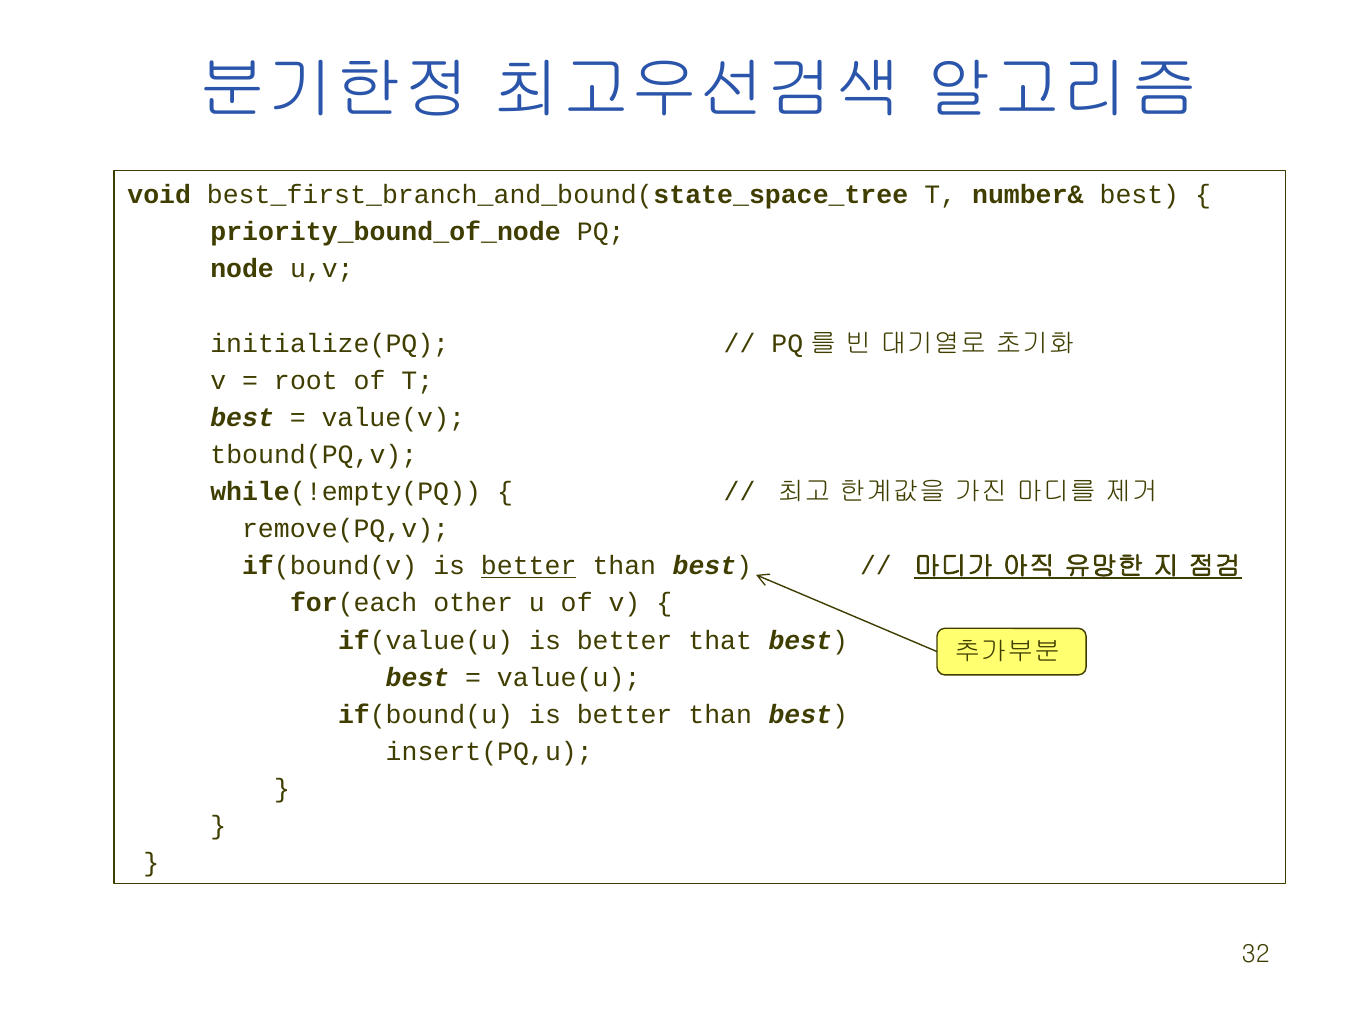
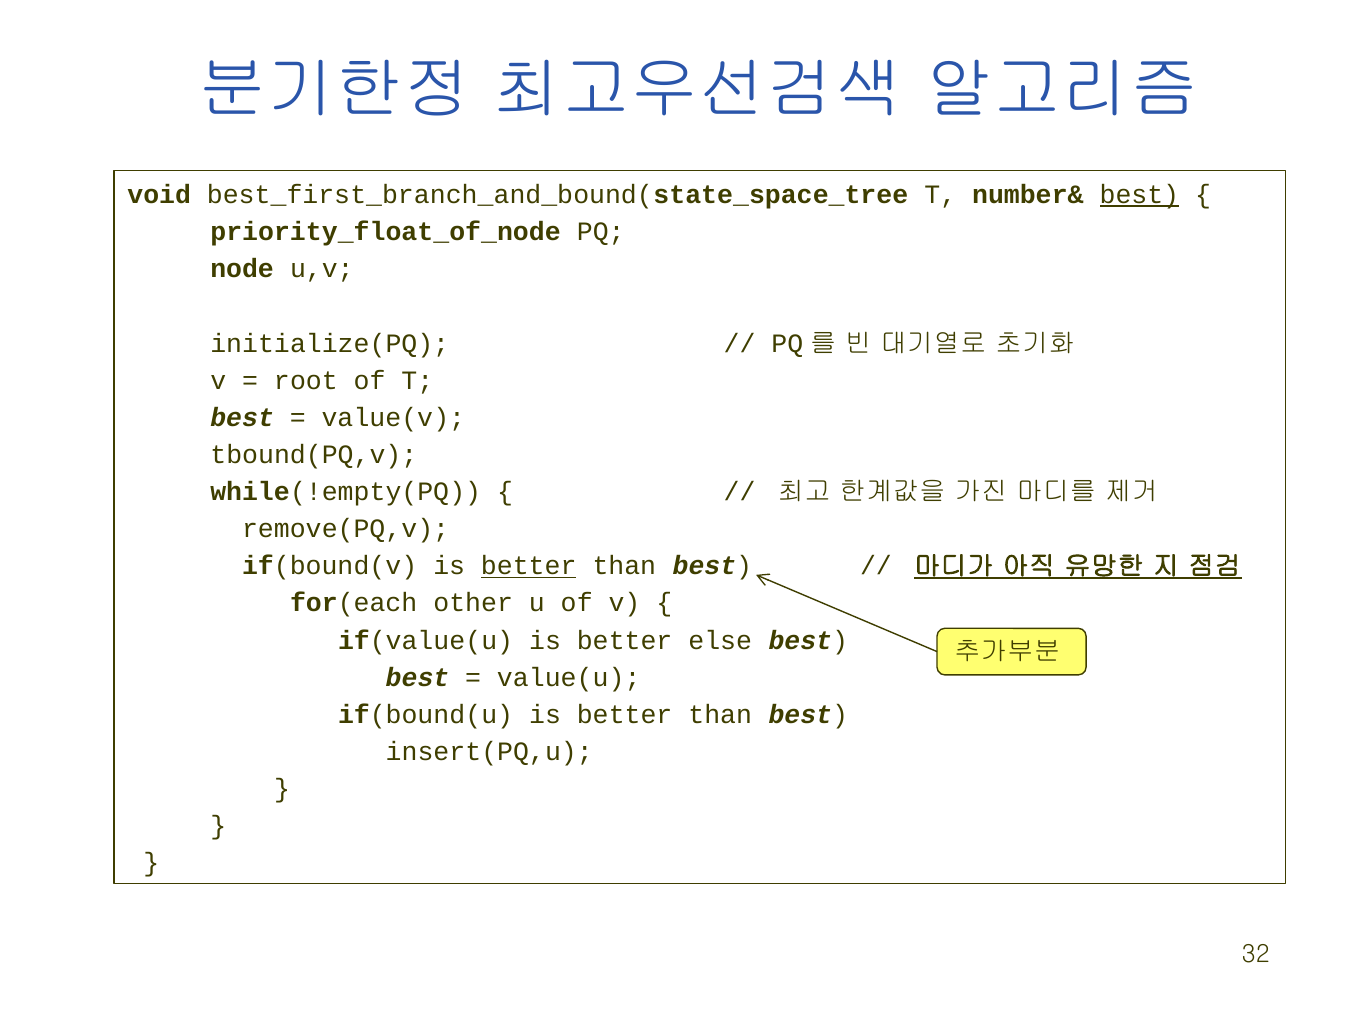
best underline: none -> present (1139, 195)
priority_bound_of_node: priority_bound_of_node -> priority_float_of_node (386, 232)
that: that -> else (720, 640)
